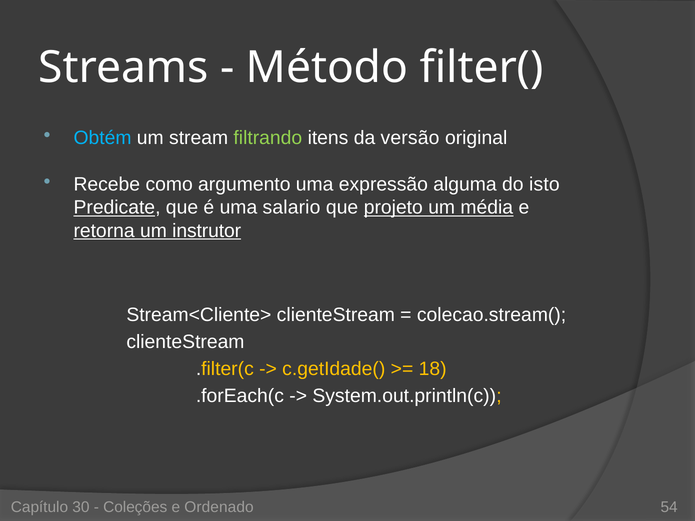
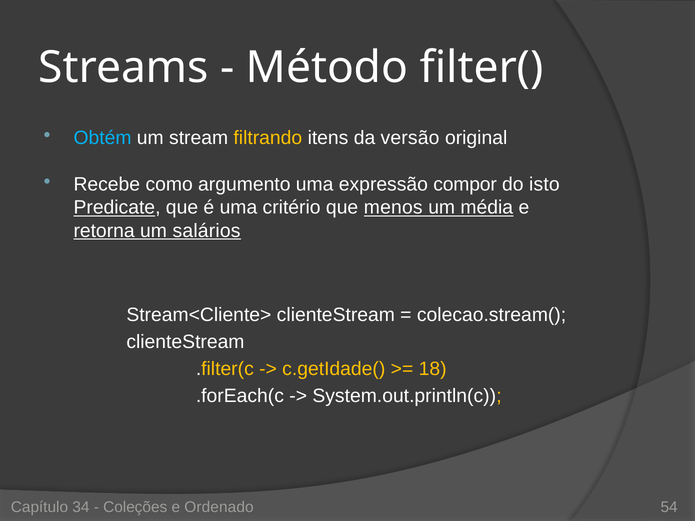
filtrando colour: light green -> yellow (268, 138)
alguma: alguma -> compor (465, 184)
salario: salario -> critério (292, 208)
projeto: projeto -> menos (393, 208)
instrutor: instrutor -> salários (207, 231)
30: 30 -> 34 (81, 508)
